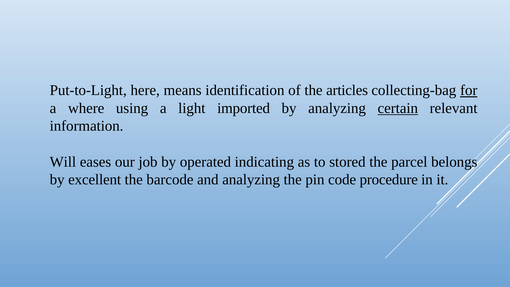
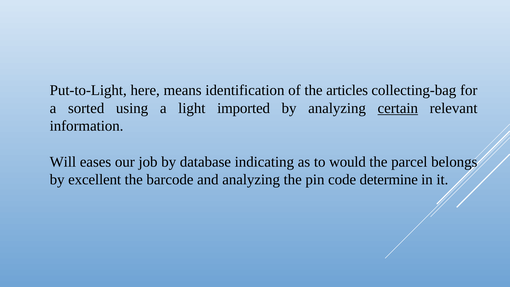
for underline: present -> none (469, 90)
where: where -> sorted (86, 108)
operated: operated -> database (205, 162)
stored: stored -> would (348, 162)
procedure: procedure -> determine (389, 180)
